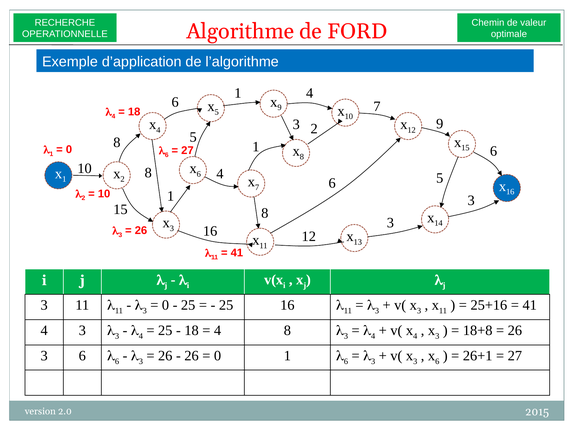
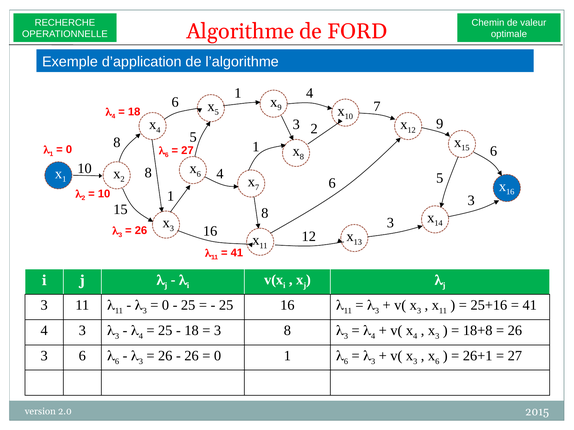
4: 4 -> 3 (218, 331)
